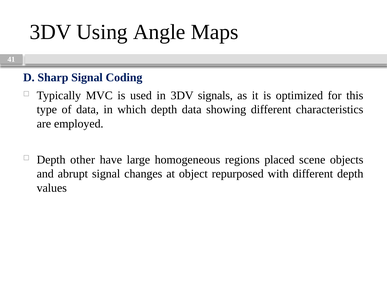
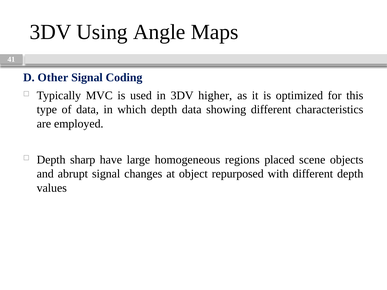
Sharp: Sharp -> Other (53, 78)
signals: signals -> higher (215, 95)
other: other -> sharp (83, 160)
